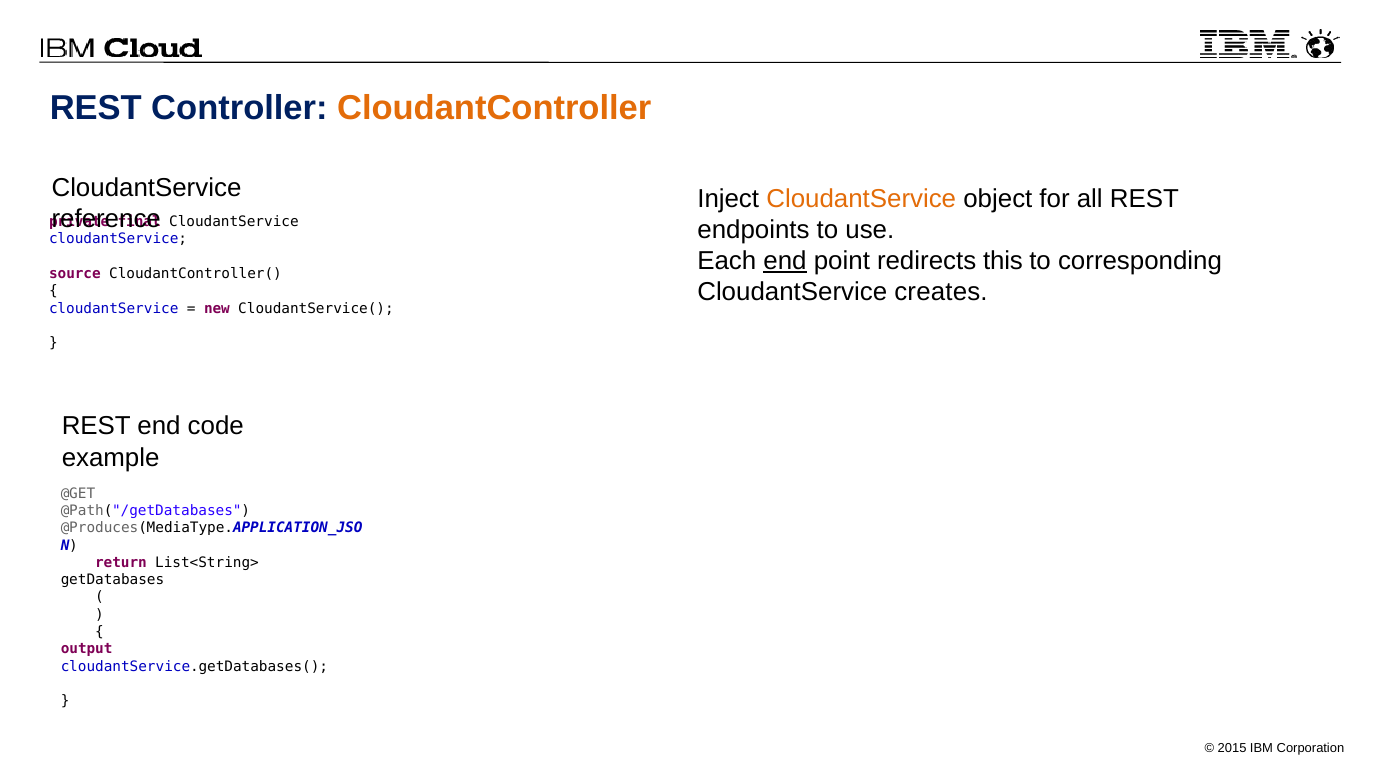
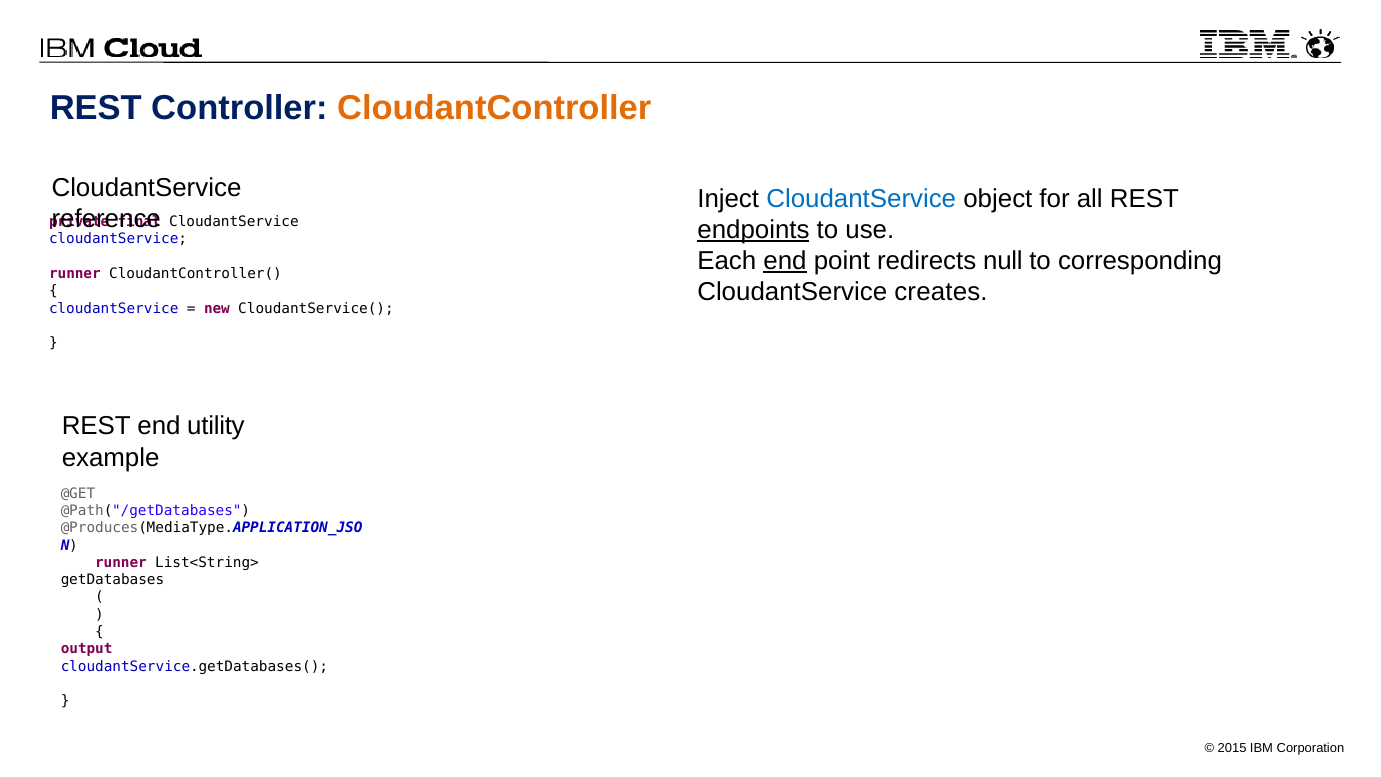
CloudantService colour: orange -> blue (861, 198)
endpoints underline: none -> present (753, 230)
this: this -> null (1003, 261)
source: source -> runner (75, 274)
code: code -> utility (216, 426)
return: return -> runner (121, 562)
